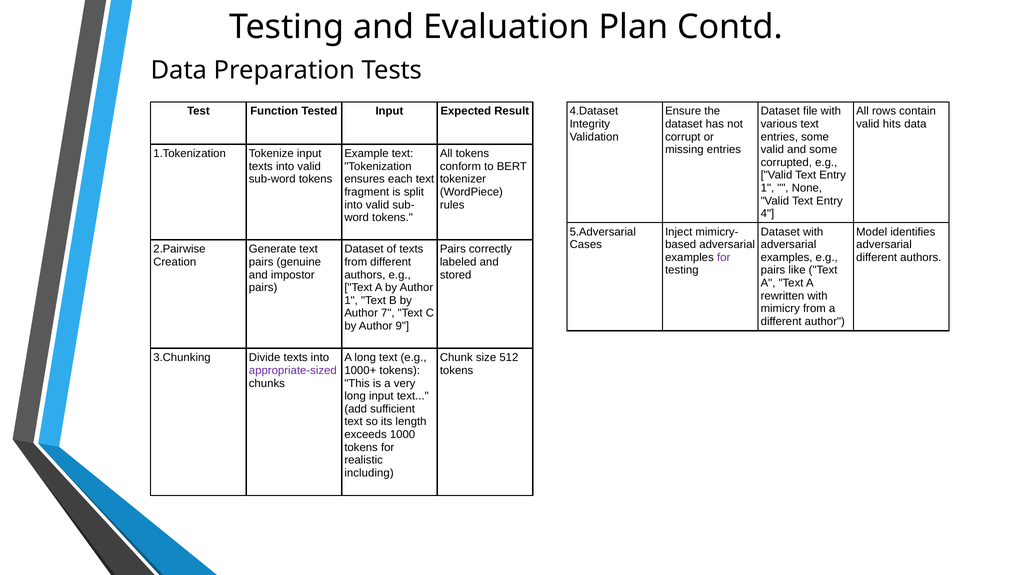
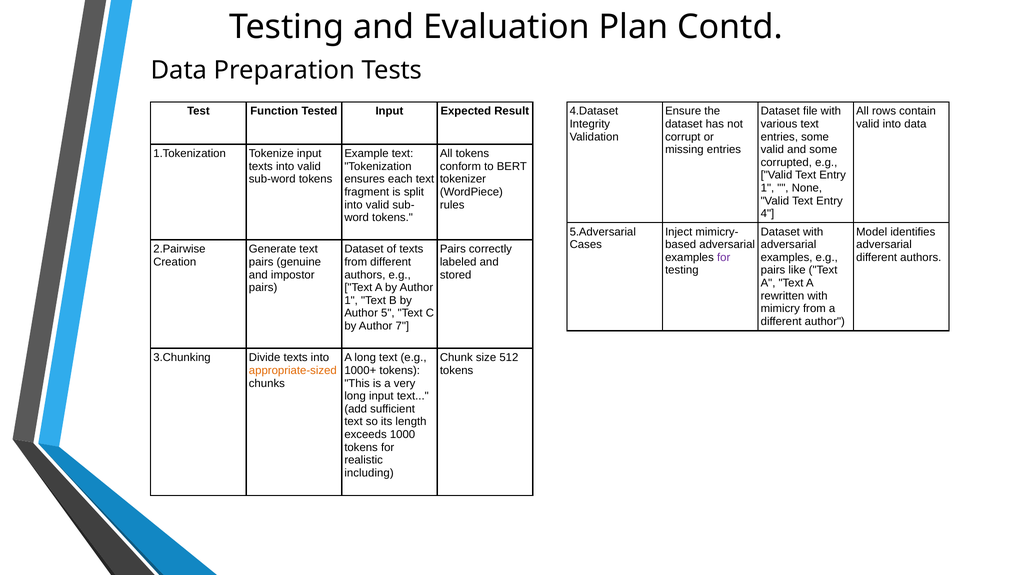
valid hits: hits -> into (892, 124)
7: 7 -> 5 (388, 313)
9: 9 -> 7 (402, 326)
appropriate-sized colour: purple -> orange (293, 370)
